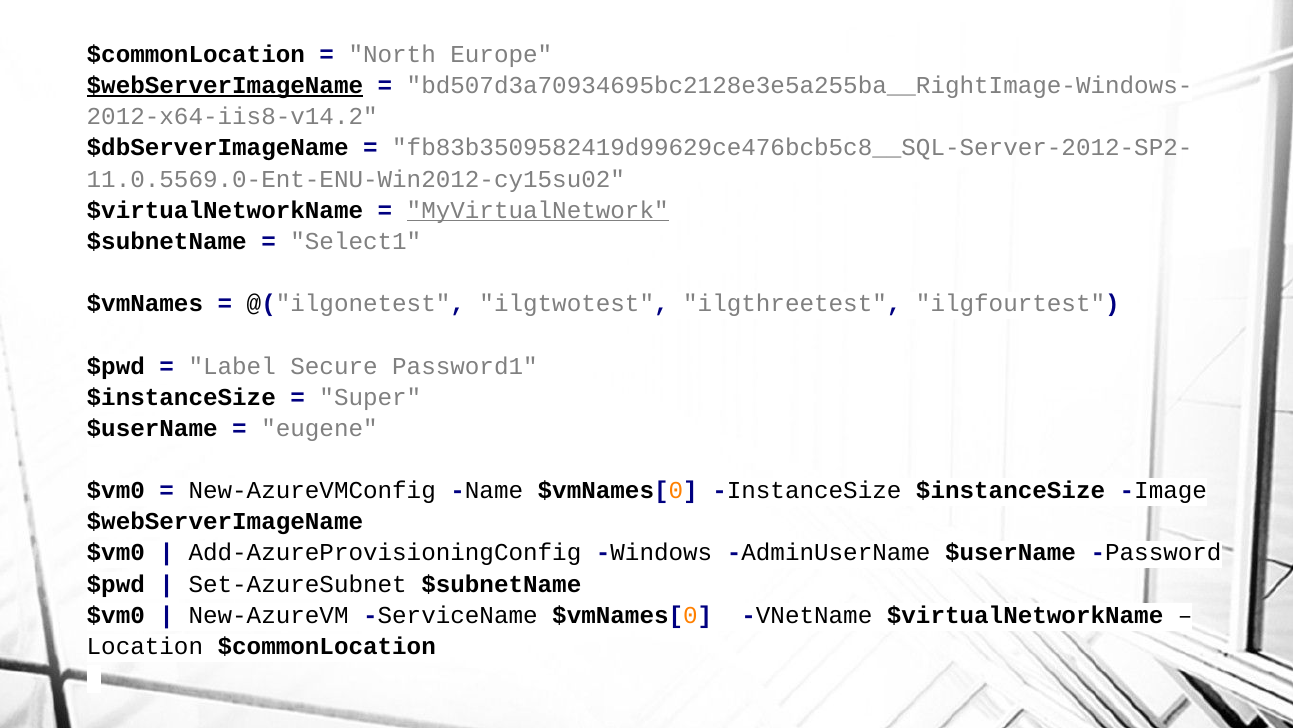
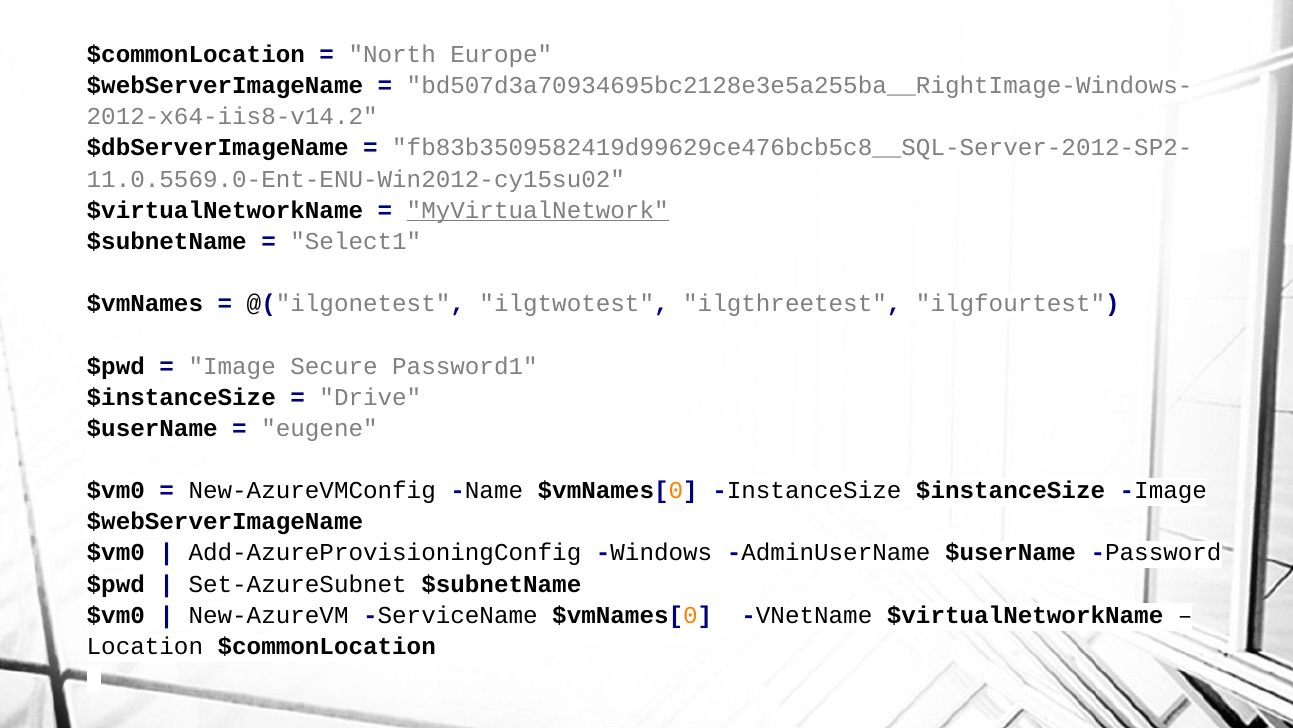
$webServerImageName underline: present -> none (225, 86)
Label: Label -> Image (232, 366)
Super: Super -> Drive (370, 397)
